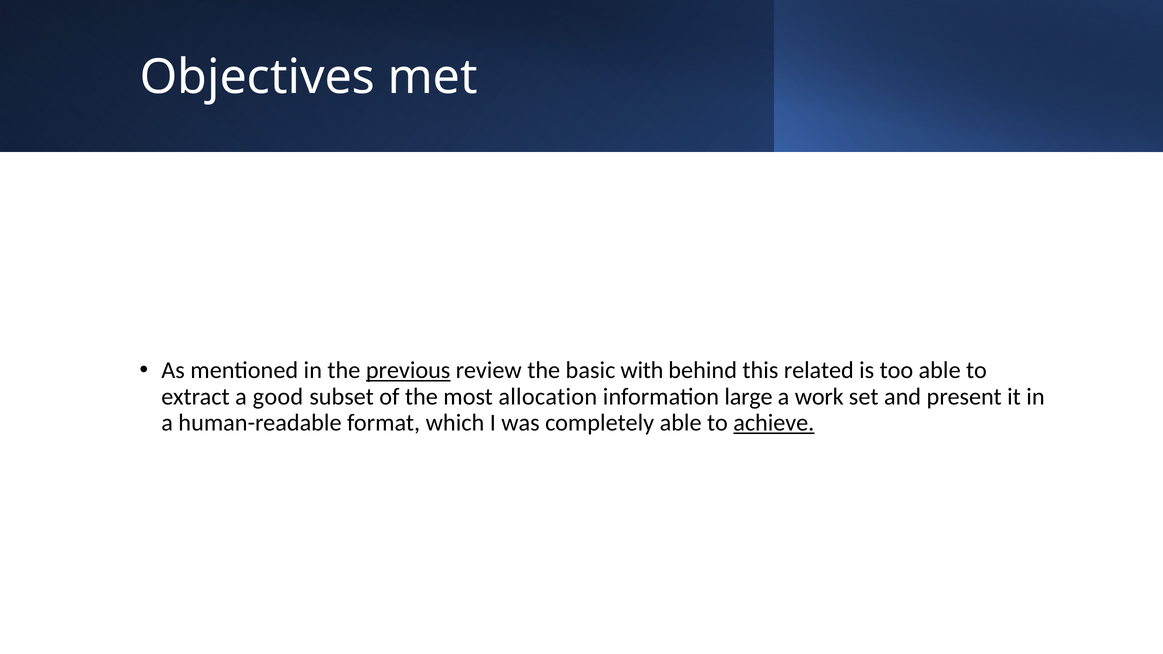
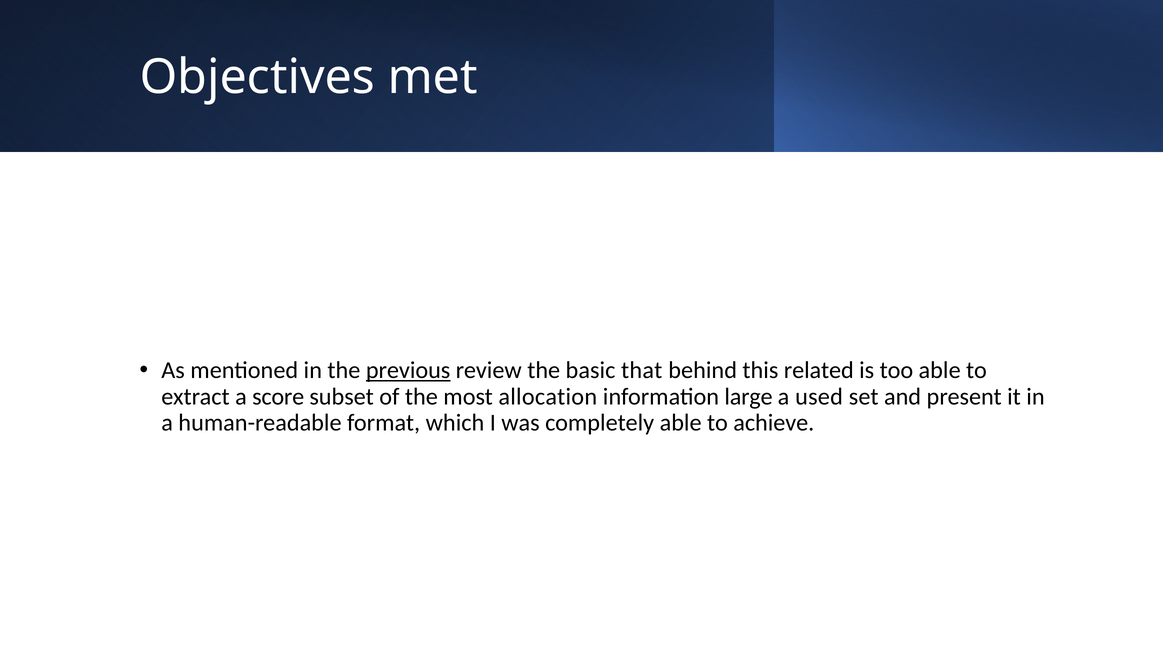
with: with -> that (642, 370)
good: good -> score (278, 397)
work: work -> used (819, 397)
achieve underline: present -> none (774, 423)
